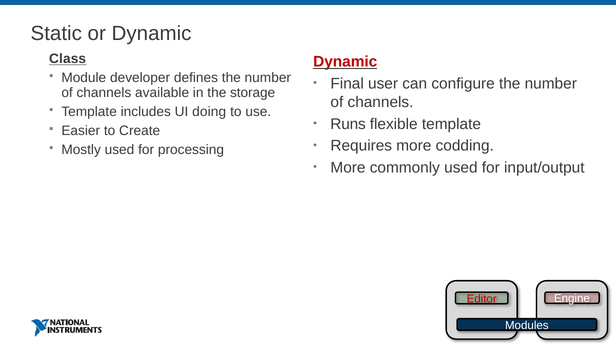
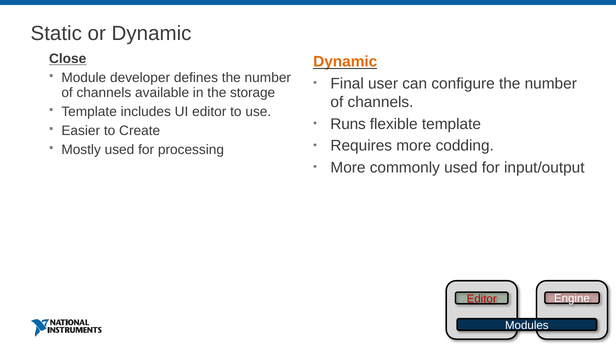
Class: Class -> Close (68, 59)
Dynamic colour: red -> orange (345, 62)
UI doing: doing -> editor (209, 112)
